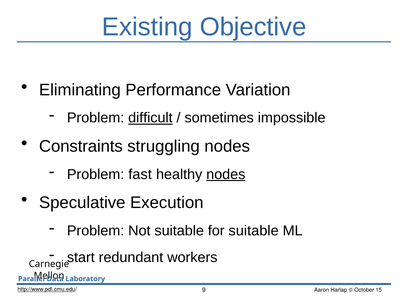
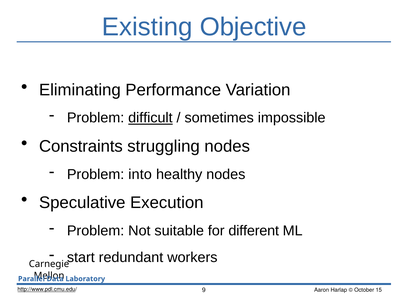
fast: fast -> into (140, 174)
nodes underline: present -> none (226, 174)
for suitable: suitable -> different (254, 231)
